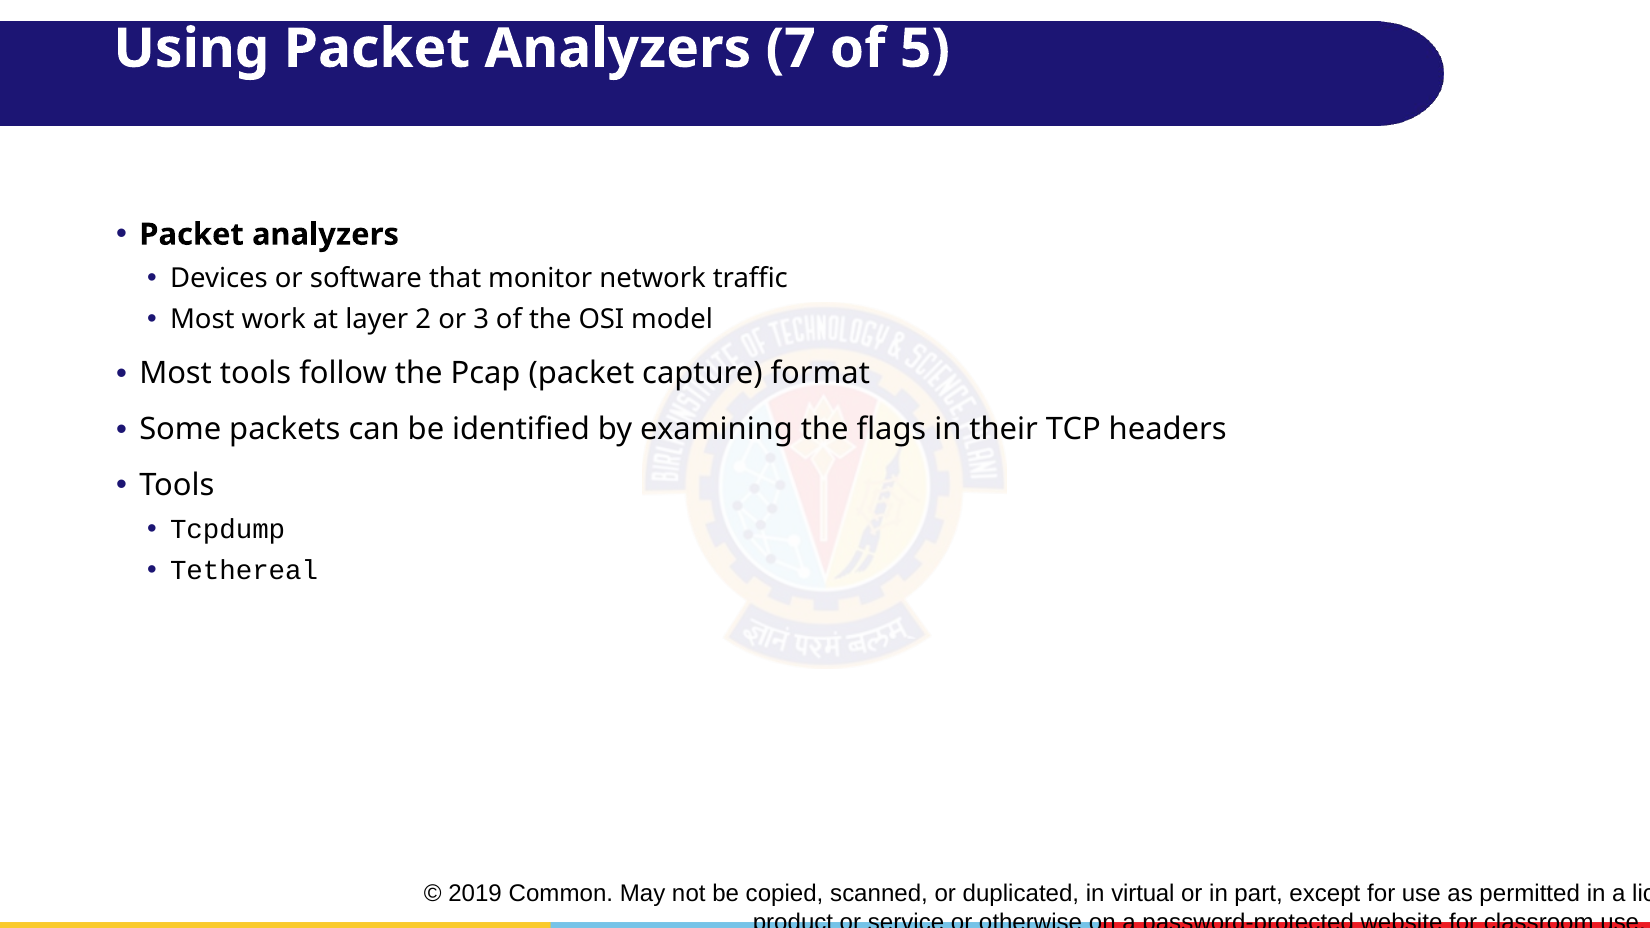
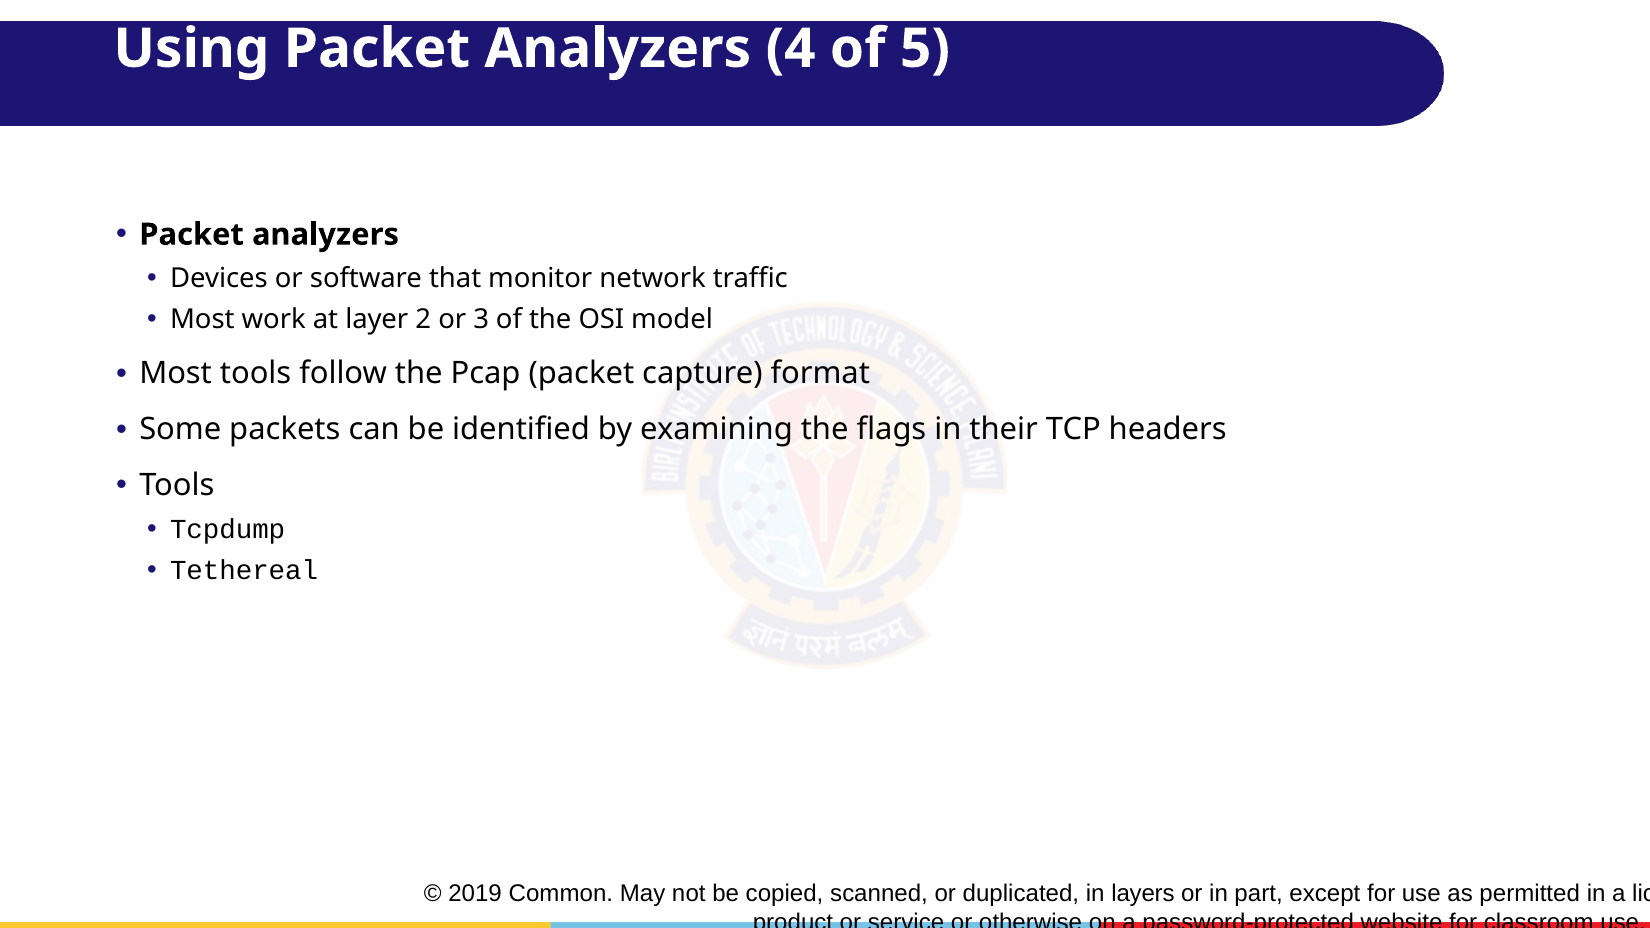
7: 7 -> 4 (791, 49)
virtual: virtual -> layers (1143, 894)
